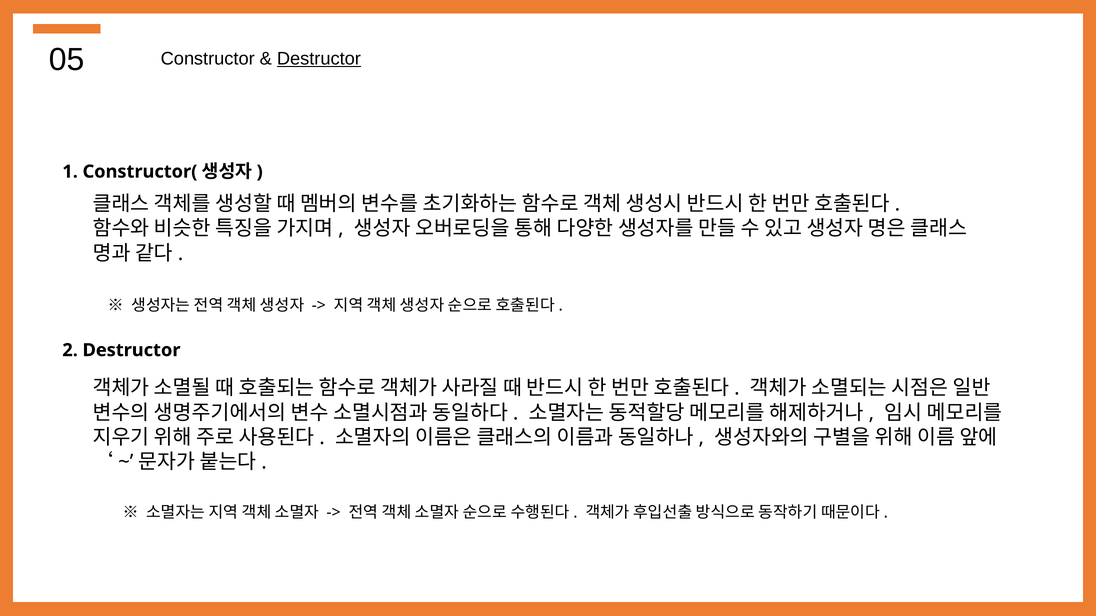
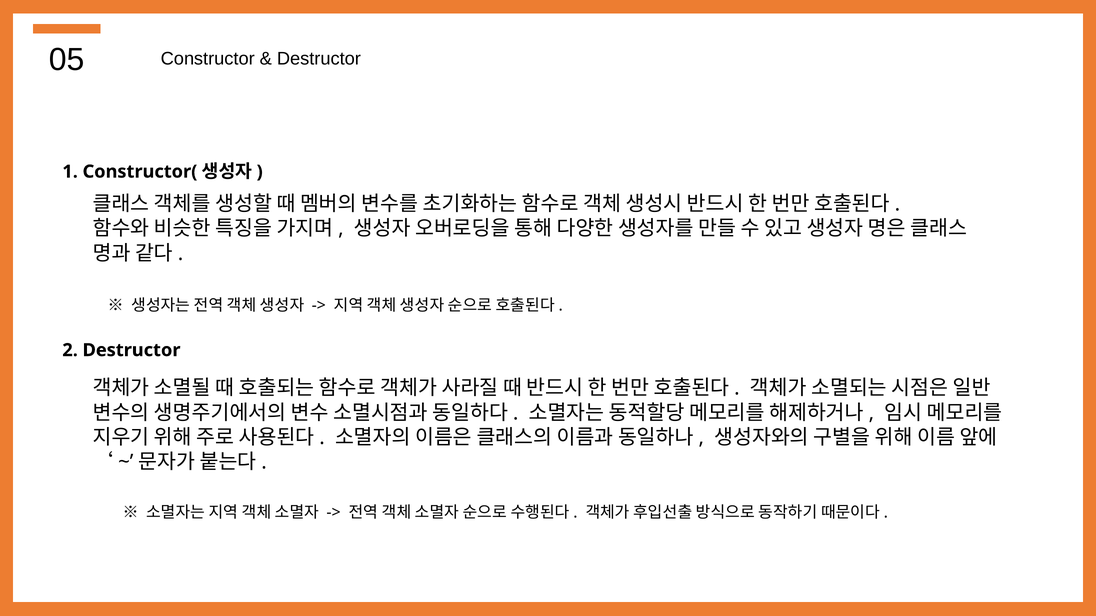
Destructor underline: present -> none (319, 59)
